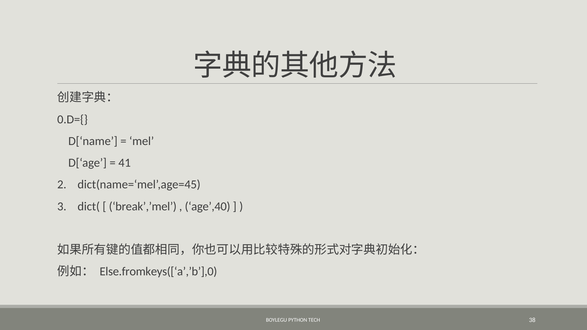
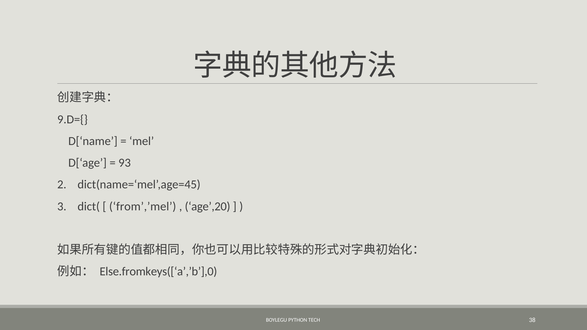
0.D={: 0.D={ -> 9.D={ (73, 119)
41: 41 -> 93 (125, 163)
break’,’mel: break’,’mel -> from’,’mel (143, 206)
age’,40: age’,40 -> age’,20 (208, 206)
